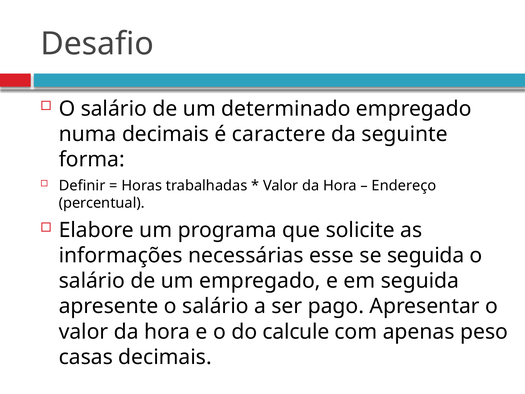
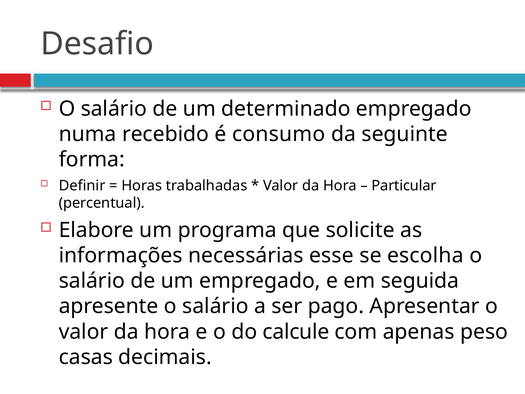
numa decimais: decimais -> recebido (165, 134)
caractere: caractere -> consumo (279, 134)
Endereço: Endereço -> Particular (404, 185)
se seguida: seguida -> escolha (425, 255)
